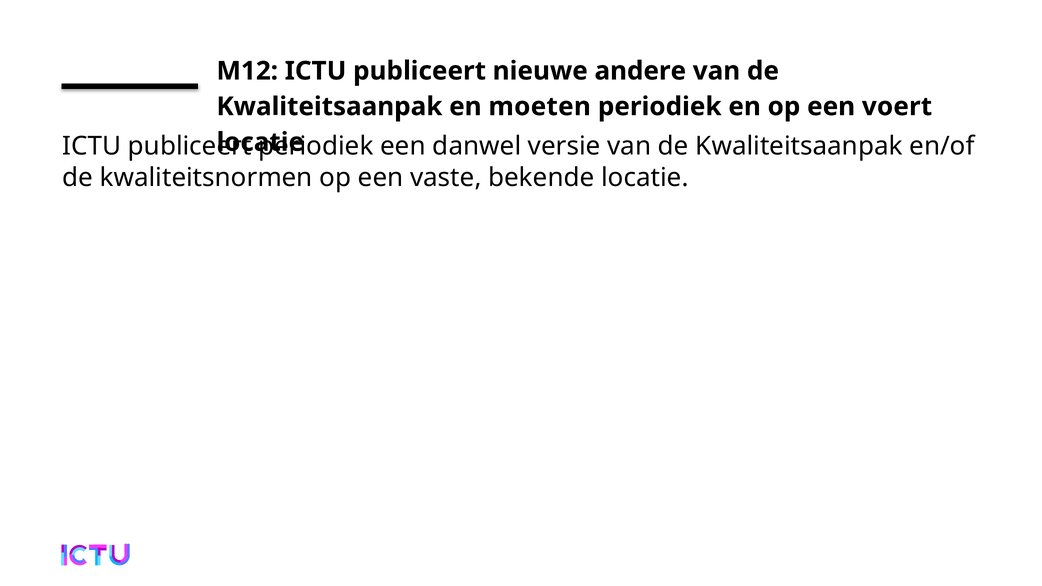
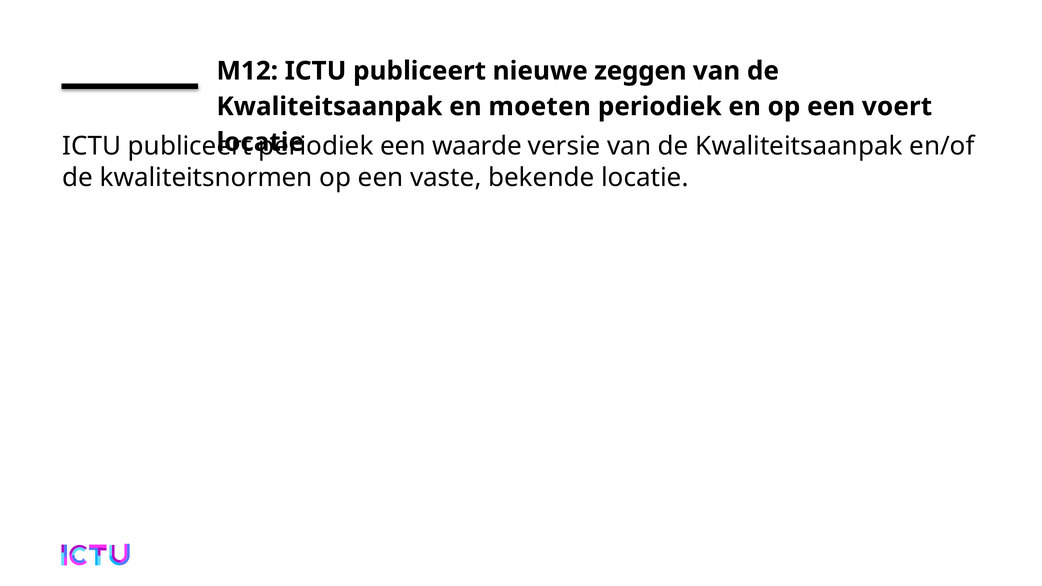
andere: andere -> zeggen (640, 71)
danwel: danwel -> waarde (477, 146)
